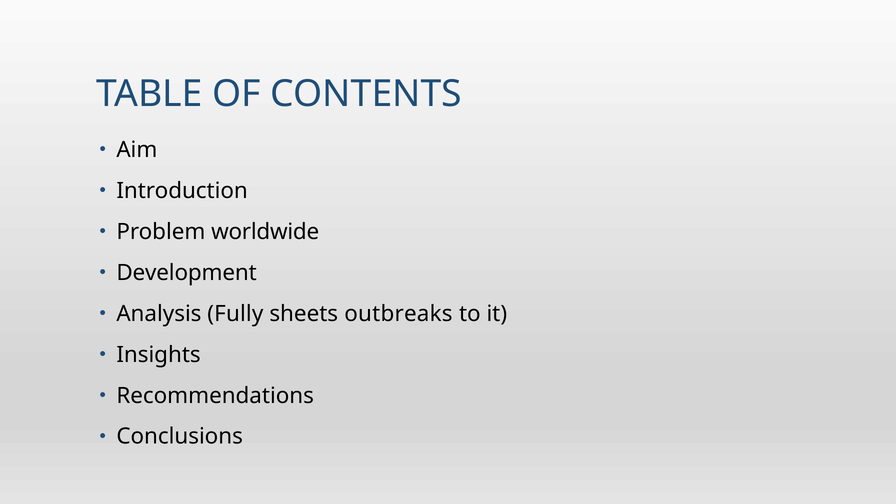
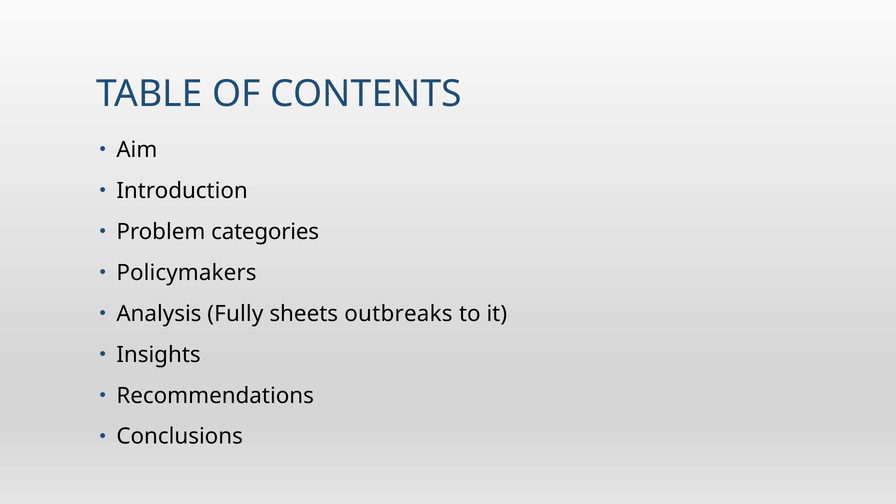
worldwide: worldwide -> categories (265, 232)
Development: Development -> Policymakers (186, 273)
